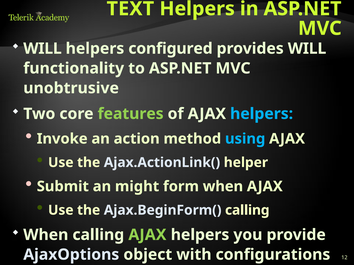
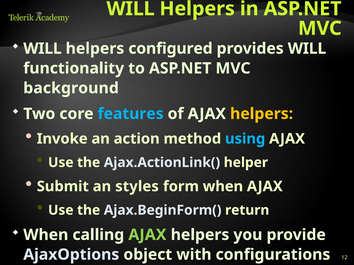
TEXT: TEXT -> WILL (131, 9)
unobtrusive: unobtrusive -> background (71, 88)
features colour: light green -> light blue (131, 114)
helpers colour: light blue -> yellow (262, 114)
might: might -> styles (137, 187)
Ajax.BeginForm( calling: calling -> return (247, 211)
